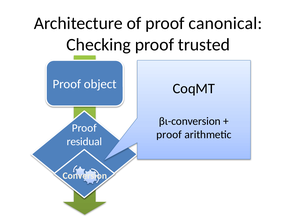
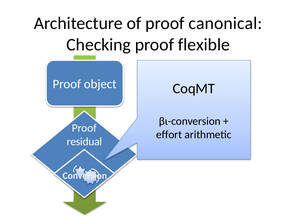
trusted: trusted -> flexible (204, 45)
proof: proof -> effort (169, 134)
